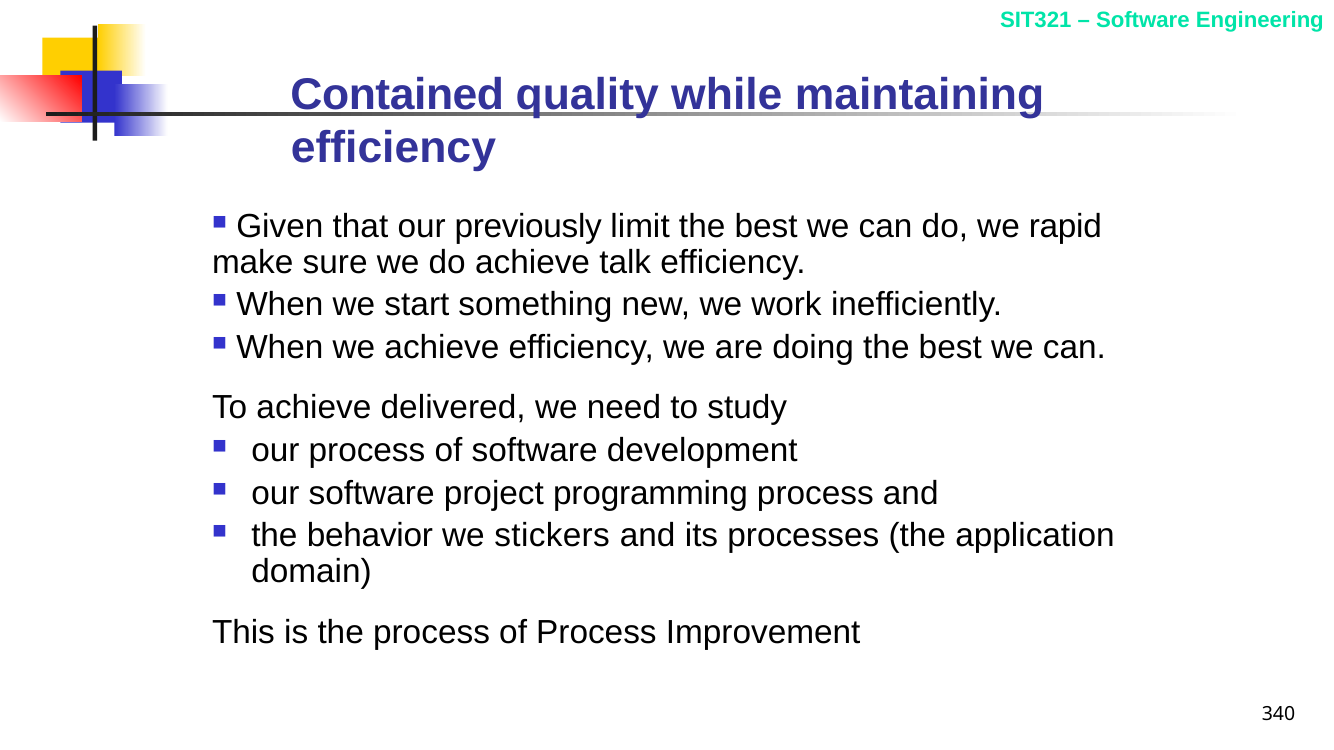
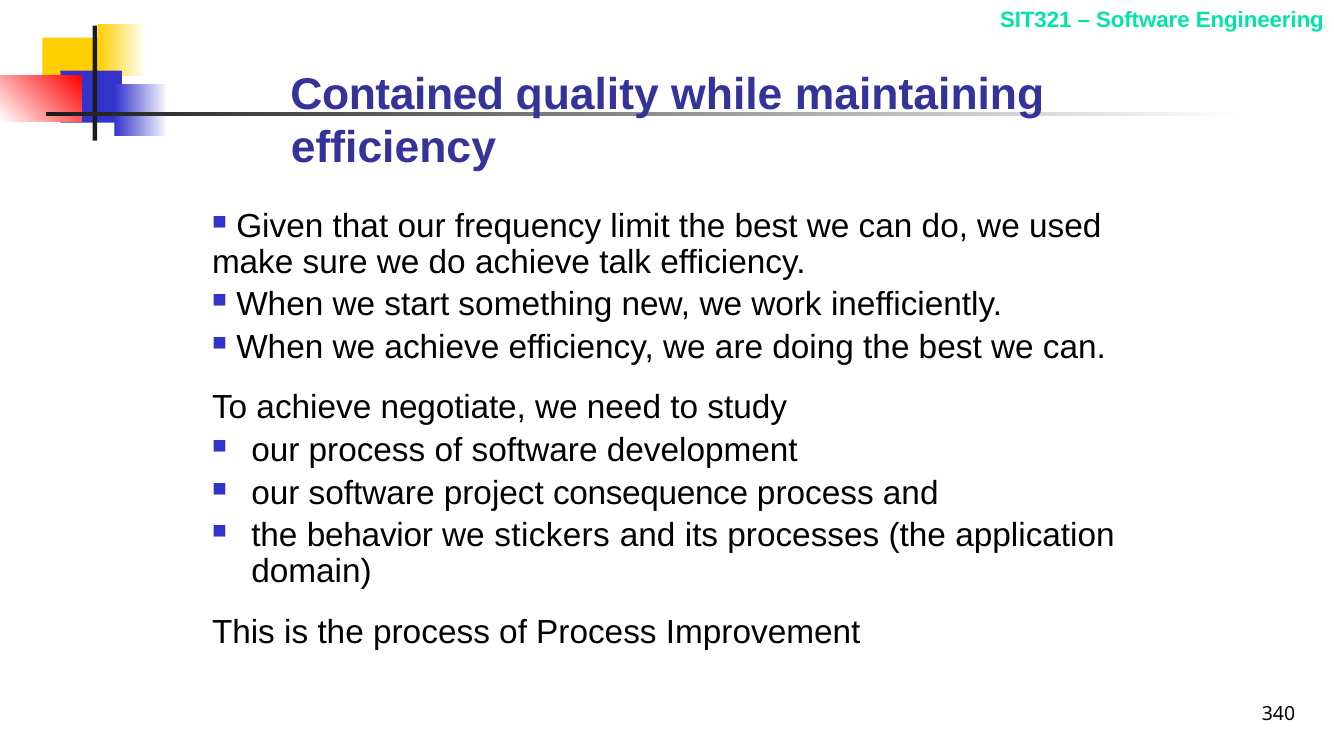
previously: previously -> frequency (528, 226)
rapid: rapid -> used (1065, 226)
delivered: delivered -> negotiate (453, 408)
programming: programming -> consequence (651, 493)
